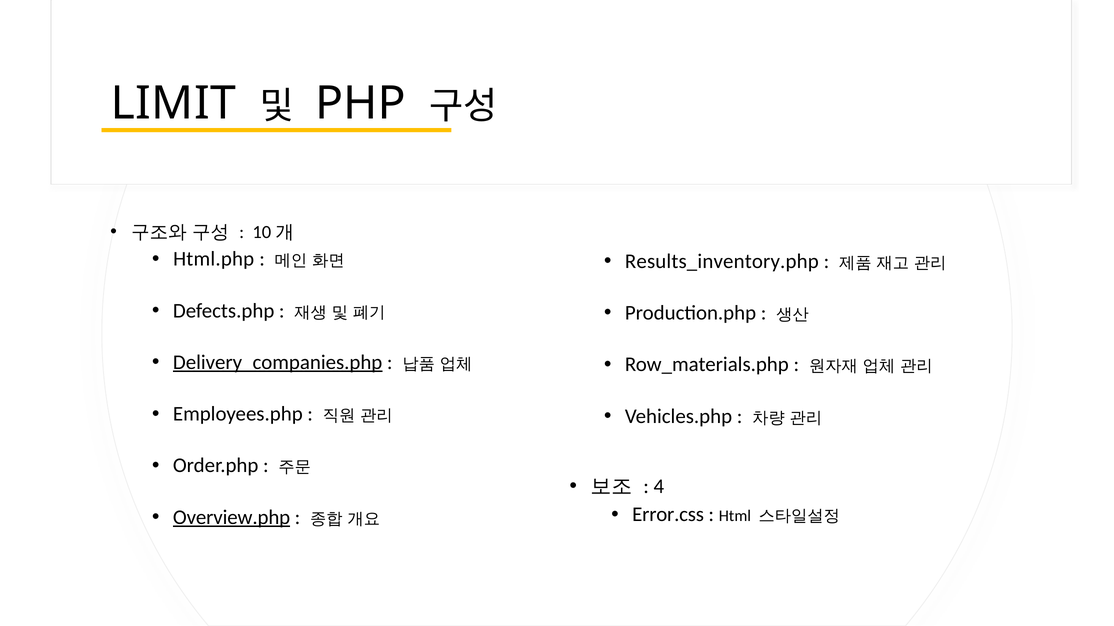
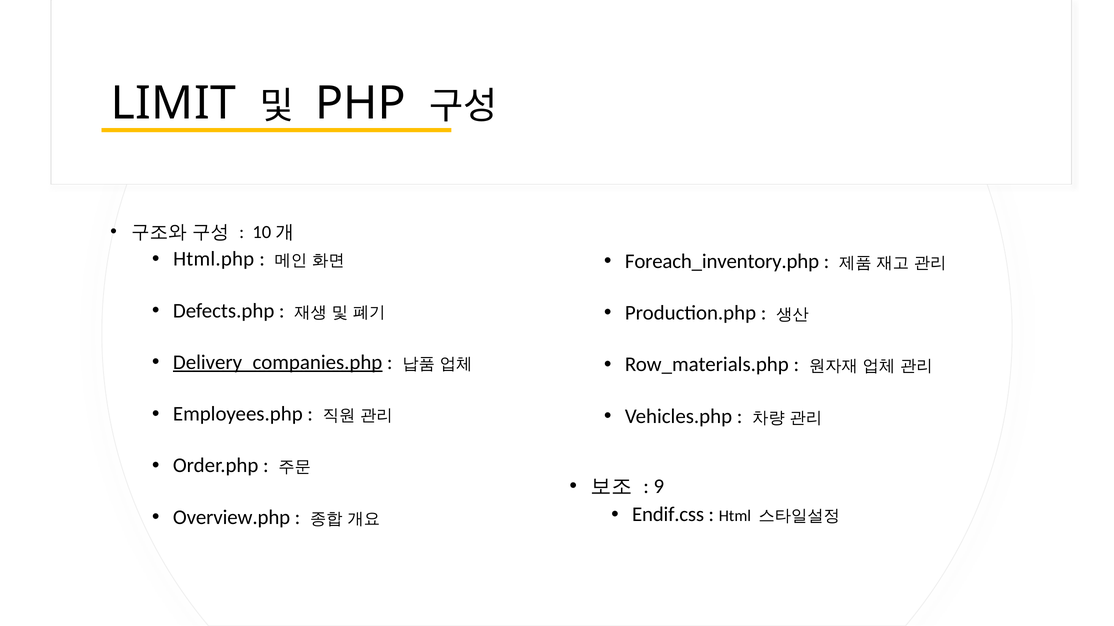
Results_inventory.php: Results_inventory.php -> Foreach_inventory.php (722, 262)
4: 4 -> 9 (659, 487)
Error.css: Error.css -> Endif.css (668, 515)
Overview.php underline: present -> none (232, 518)
